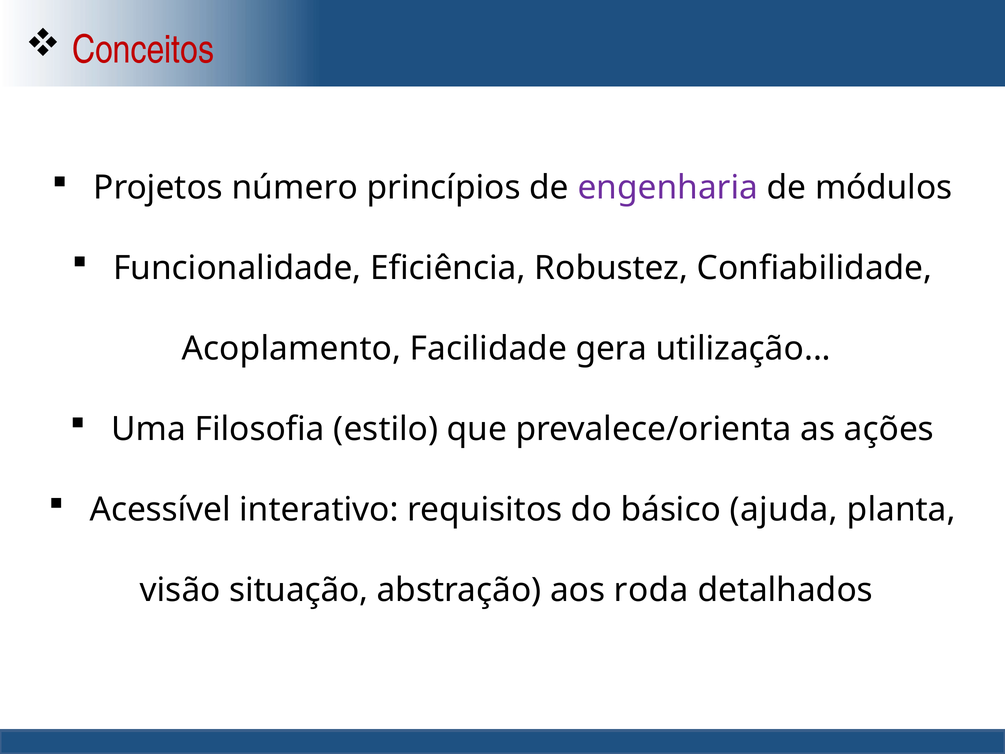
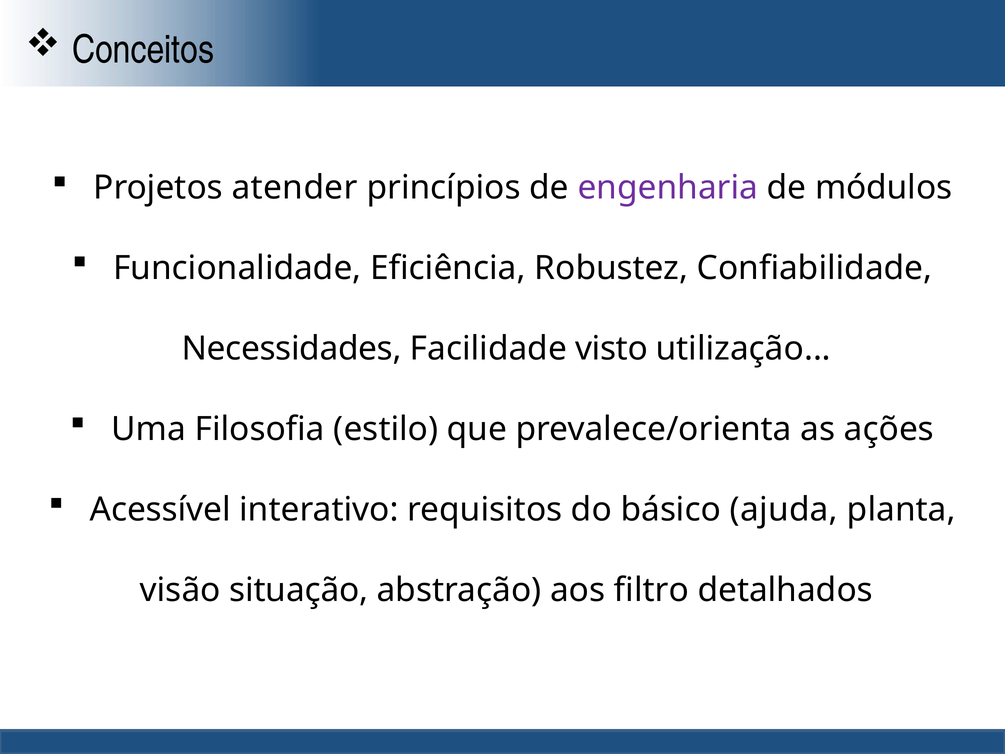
Conceitos colour: red -> black (143, 50)
número: número -> atender (295, 188)
Acoplamento: Acoplamento -> Necessidades (292, 349)
gera: gera -> visto (611, 349)
roda: roda -> filtro (651, 590)
